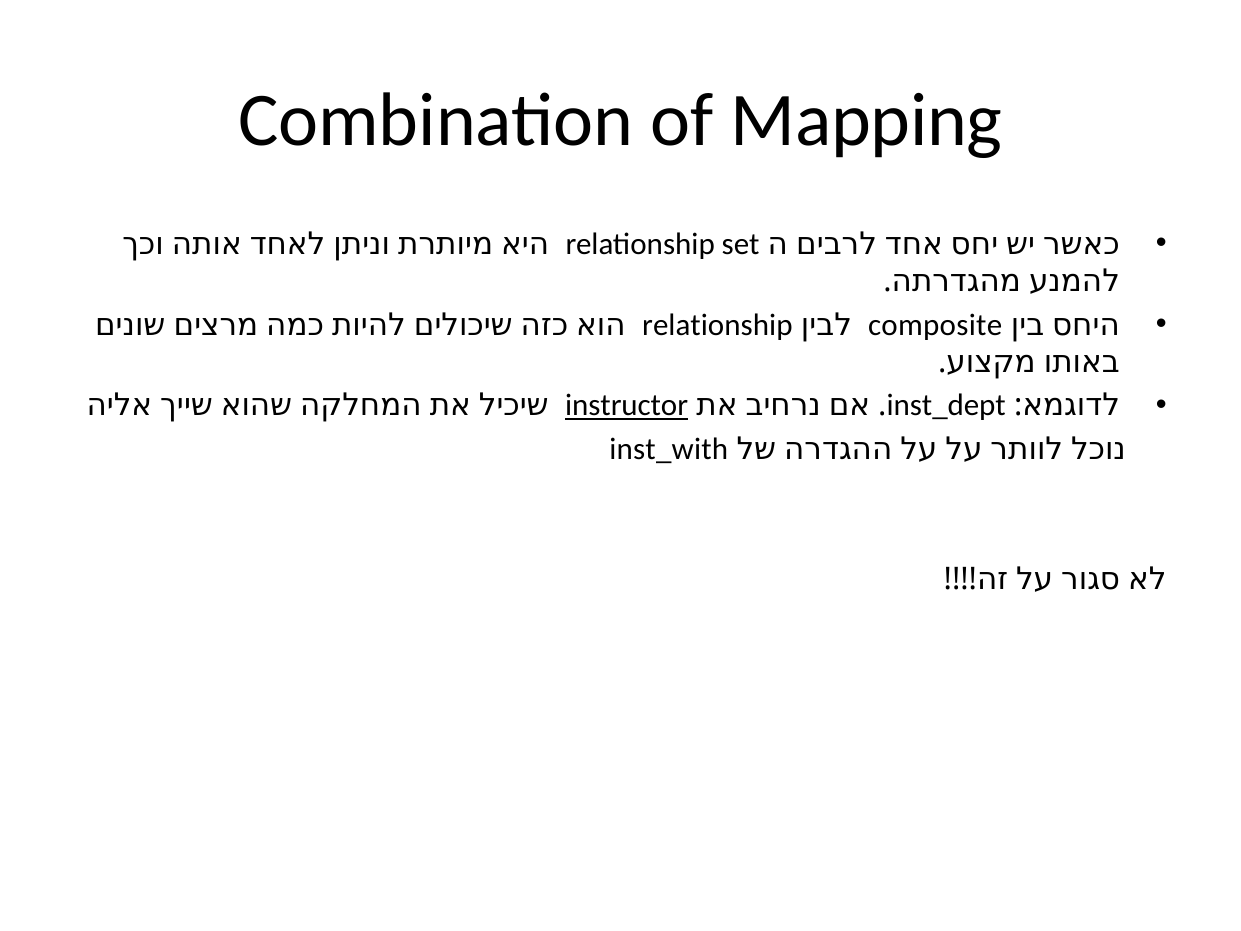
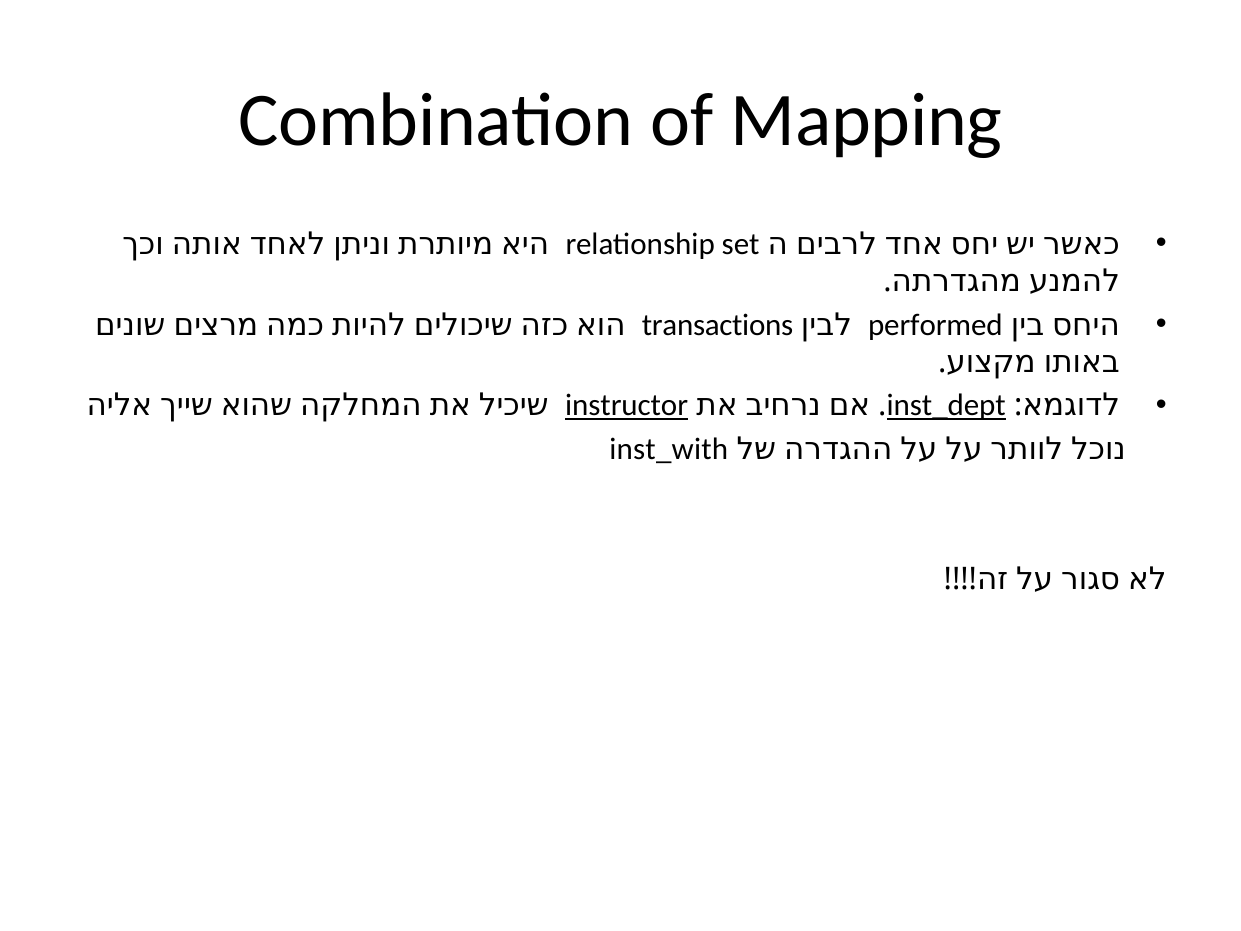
relationship: relationship -> transactions (718, 325)
composite: composite -> performed (935, 325)
inst_dept underline: none -> present (946, 405)
